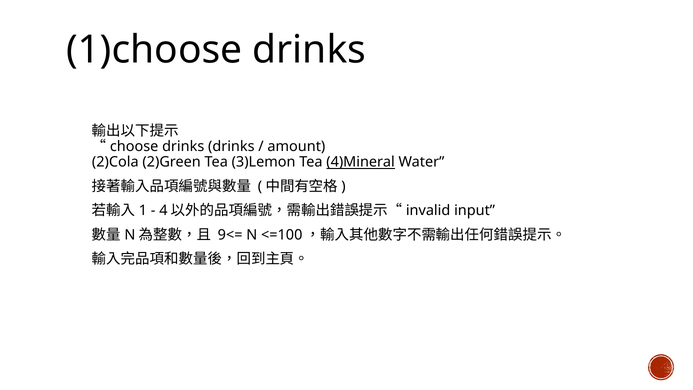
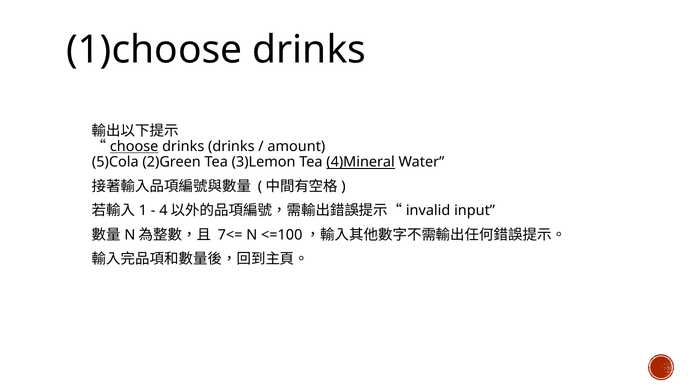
choose underline: none -> present (134, 146)
2)Cola: 2)Cola -> 5)Cola (115, 162)
9<=: 9<= -> 7<= (230, 235)
